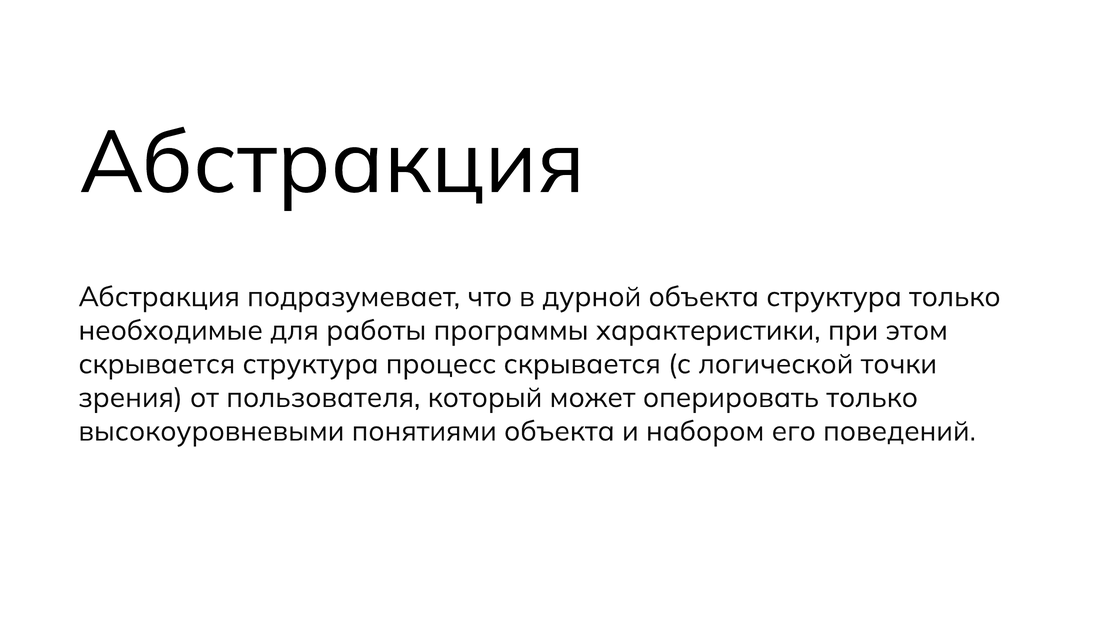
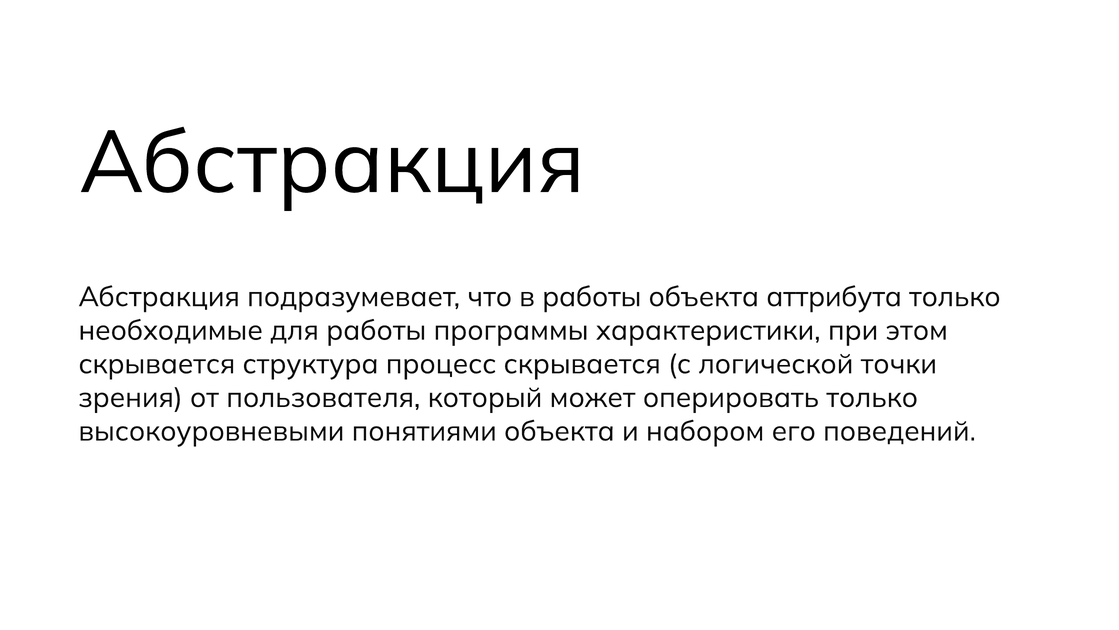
в дурной: дурной -> работы (592, 297)
объекта структура: структура -> аттрибута (834, 297)
